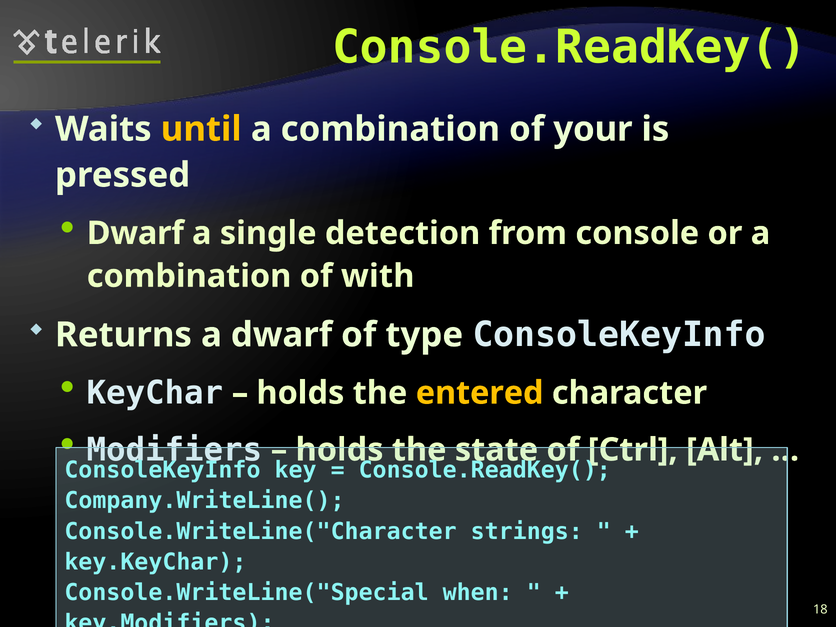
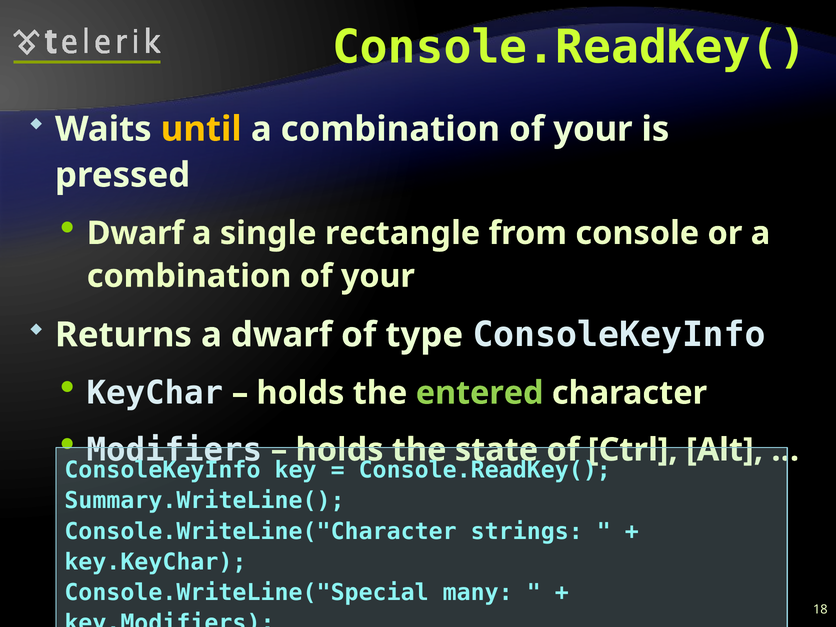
detection: detection -> rectangle (403, 233)
with: with -> your (378, 276)
entered colour: yellow -> light green (480, 393)
Company.WriteLine(: Company.WriteLine( -> Summary.WriteLine( (204, 501)
when: when -> many (478, 593)
